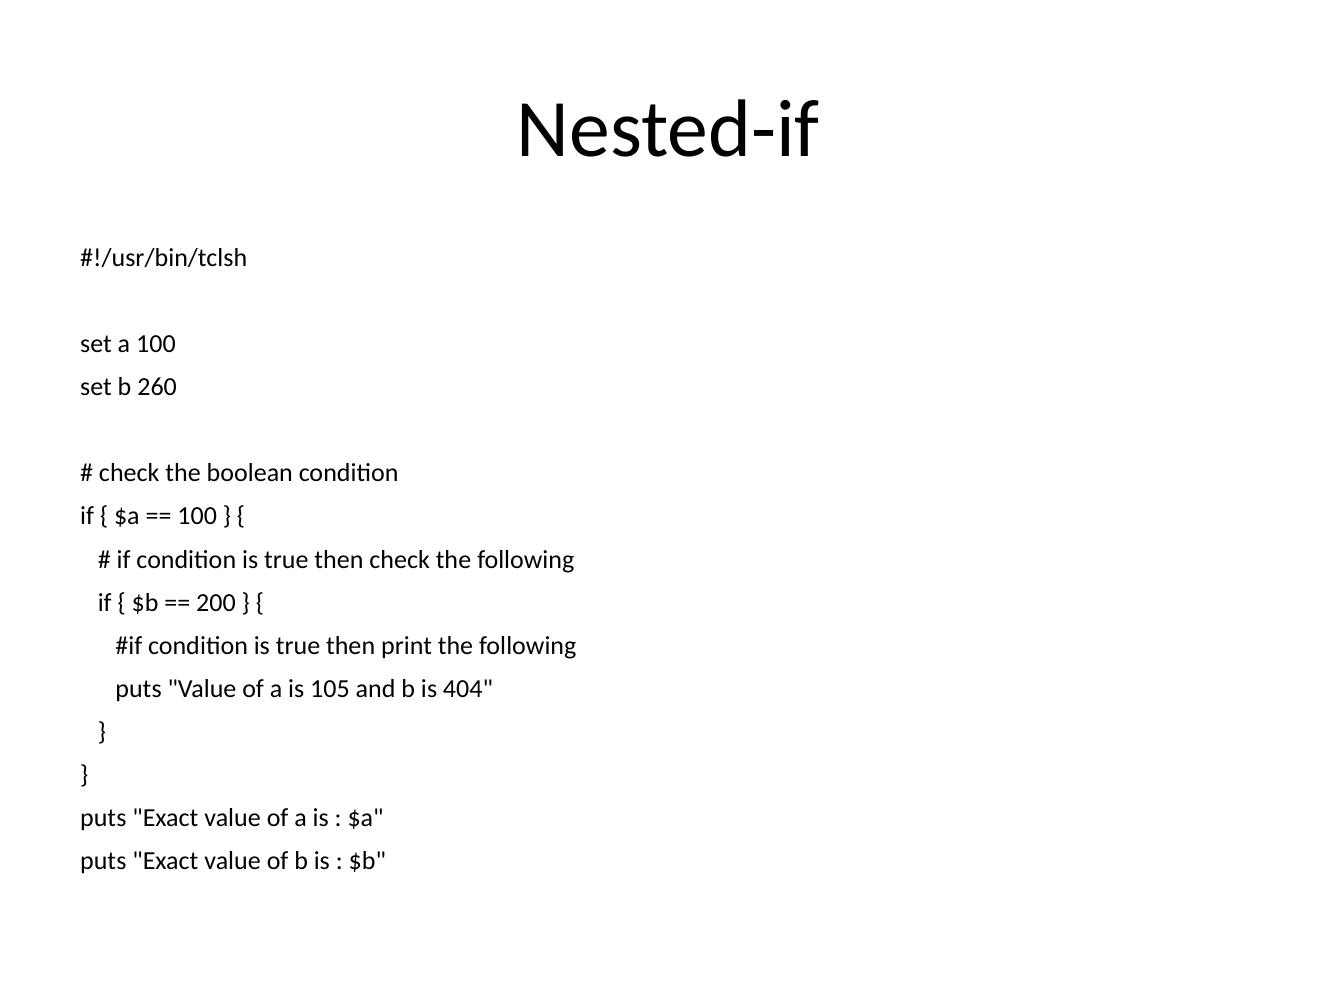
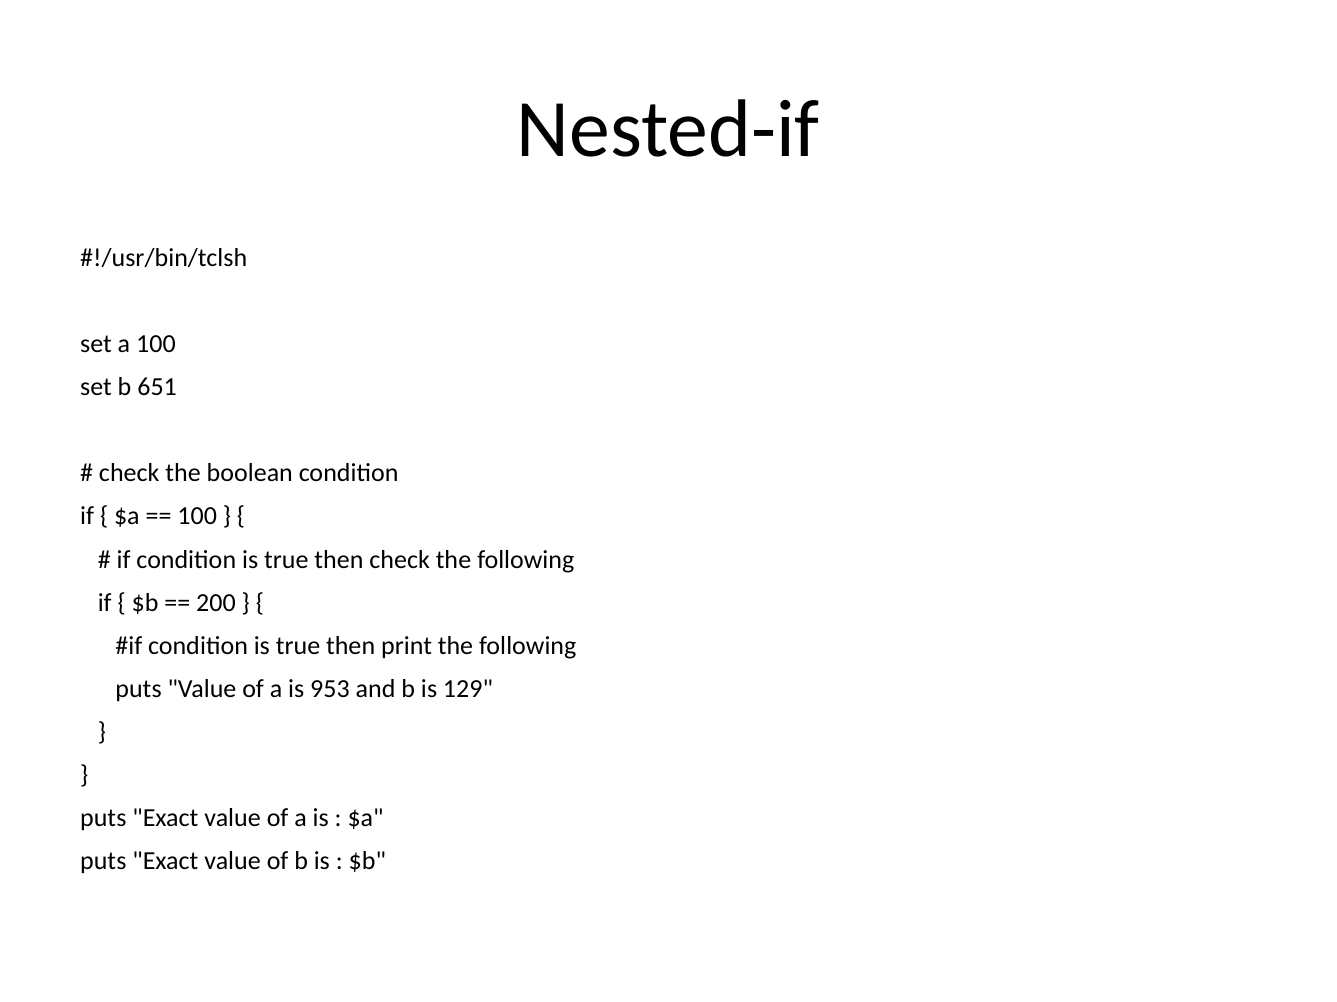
260: 260 -> 651 (157, 387)
105: 105 -> 953 (330, 689)
404: 404 -> 129 (468, 689)
